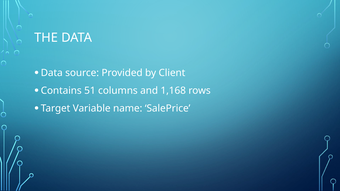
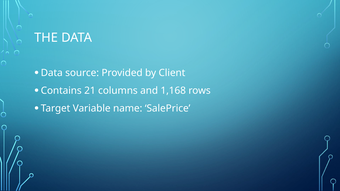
51: 51 -> 21 (90, 91)
